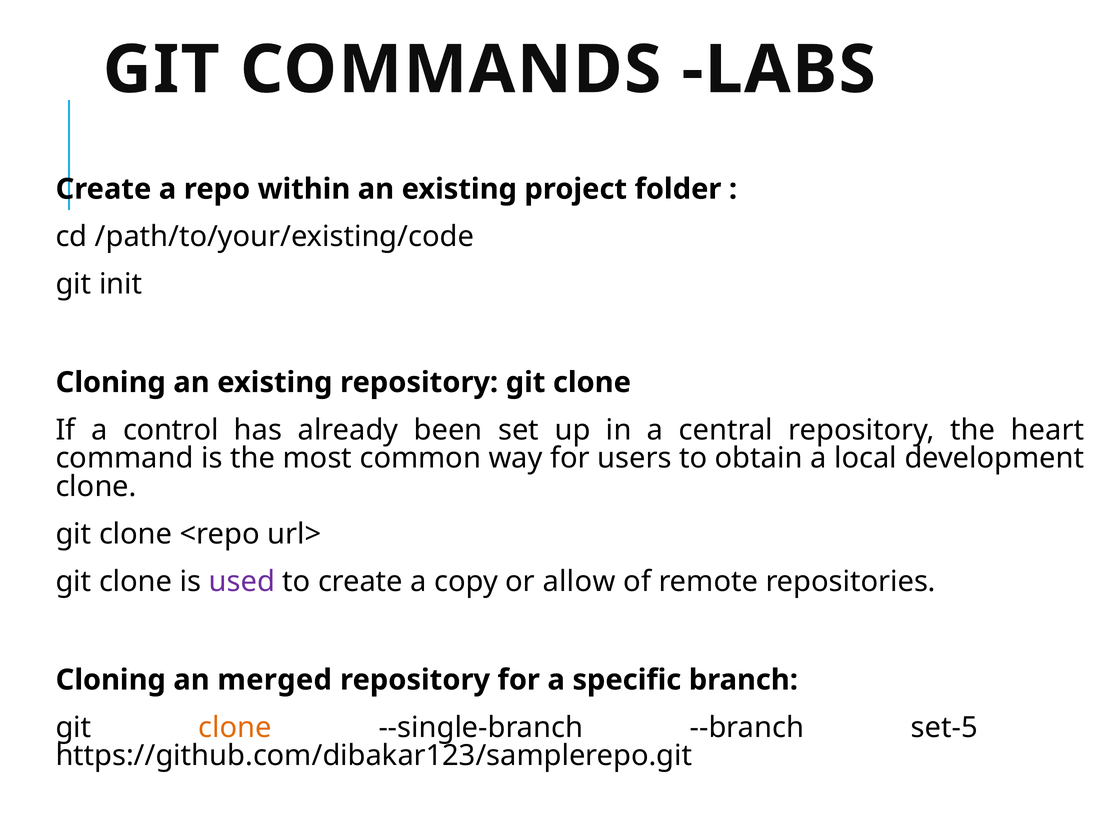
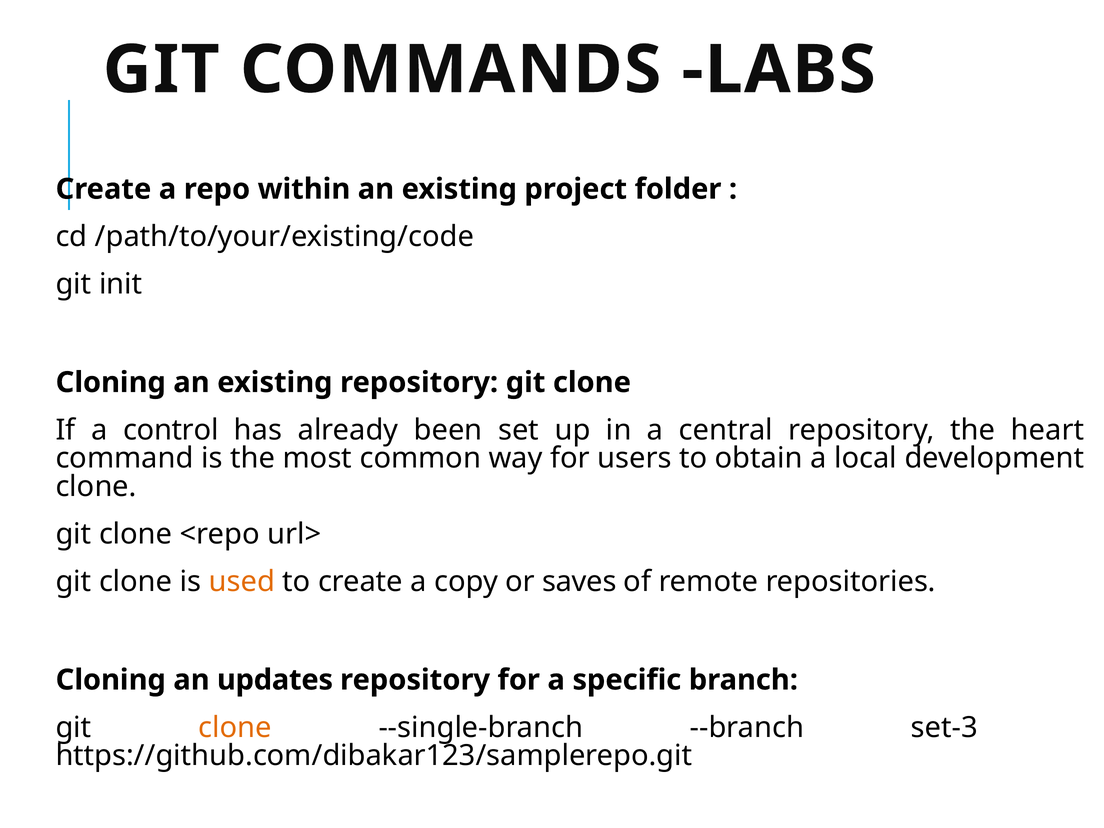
used colour: purple -> orange (242, 582)
allow: allow -> saves (579, 582)
merged: merged -> updates (275, 680)
set-5: set-5 -> set-3 (944, 727)
